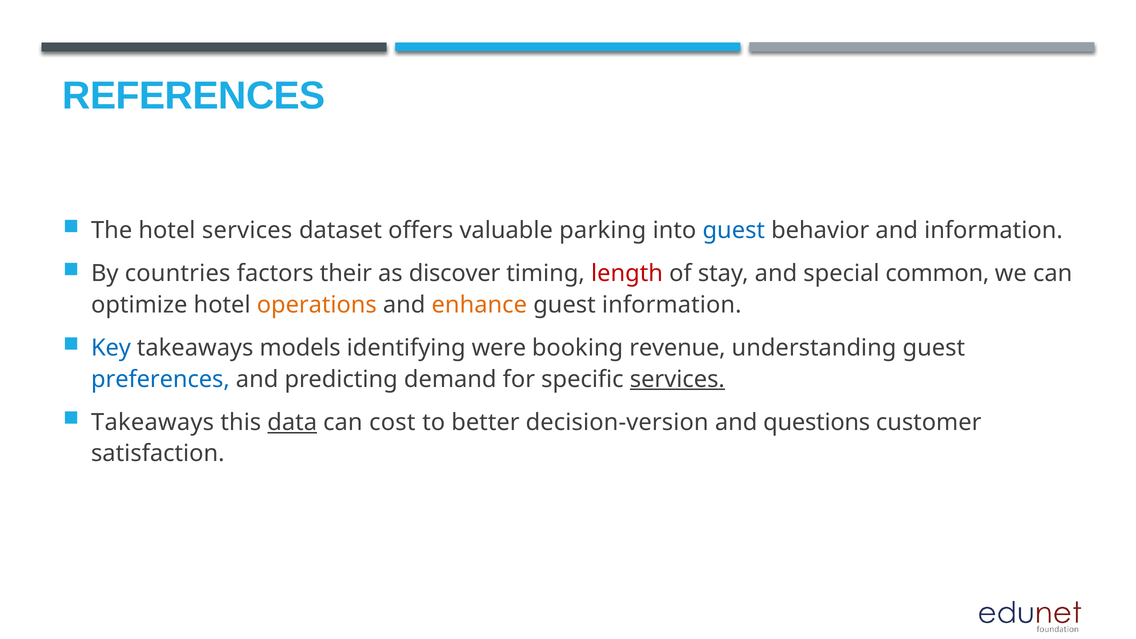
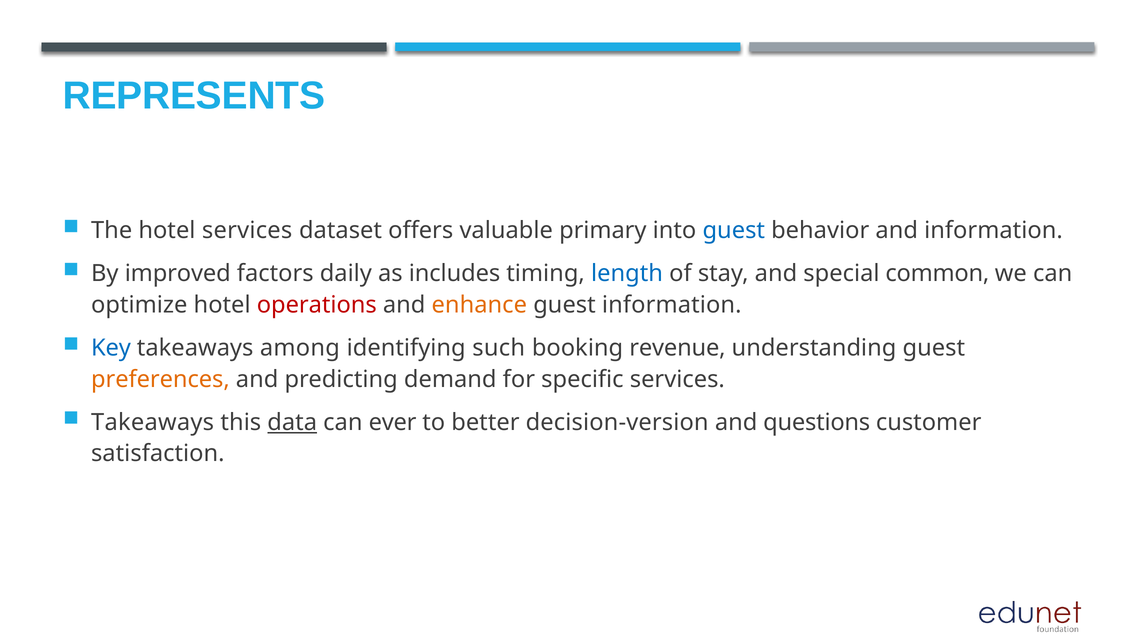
REFERENCES: REFERENCES -> REPRESENTS (194, 96)
parking: parking -> primary (603, 231)
countries: countries -> improved (178, 274)
their: their -> daily (346, 274)
discover: discover -> includes (455, 274)
length colour: red -> blue (627, 274)
operations colour: orange -> red (317, 305)
models: models -> among (300, 348)
were: were -> such (499, 348)
preferences colour: blue -> orange (160, 379)
services underline: present -> none (677, 379)
cost: cost -> ever (393, 422)
